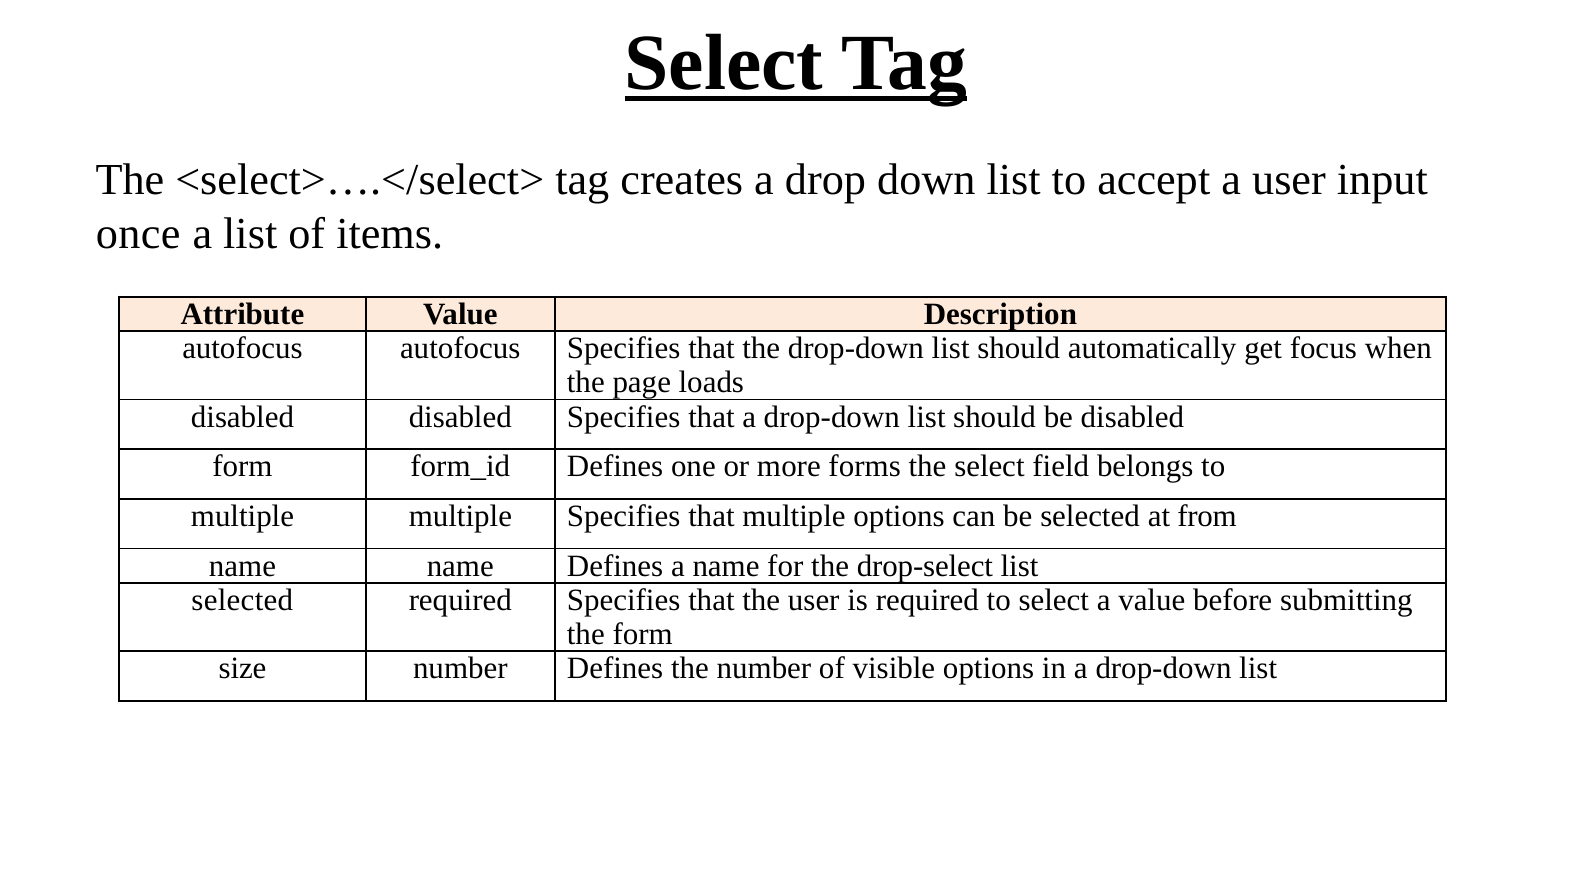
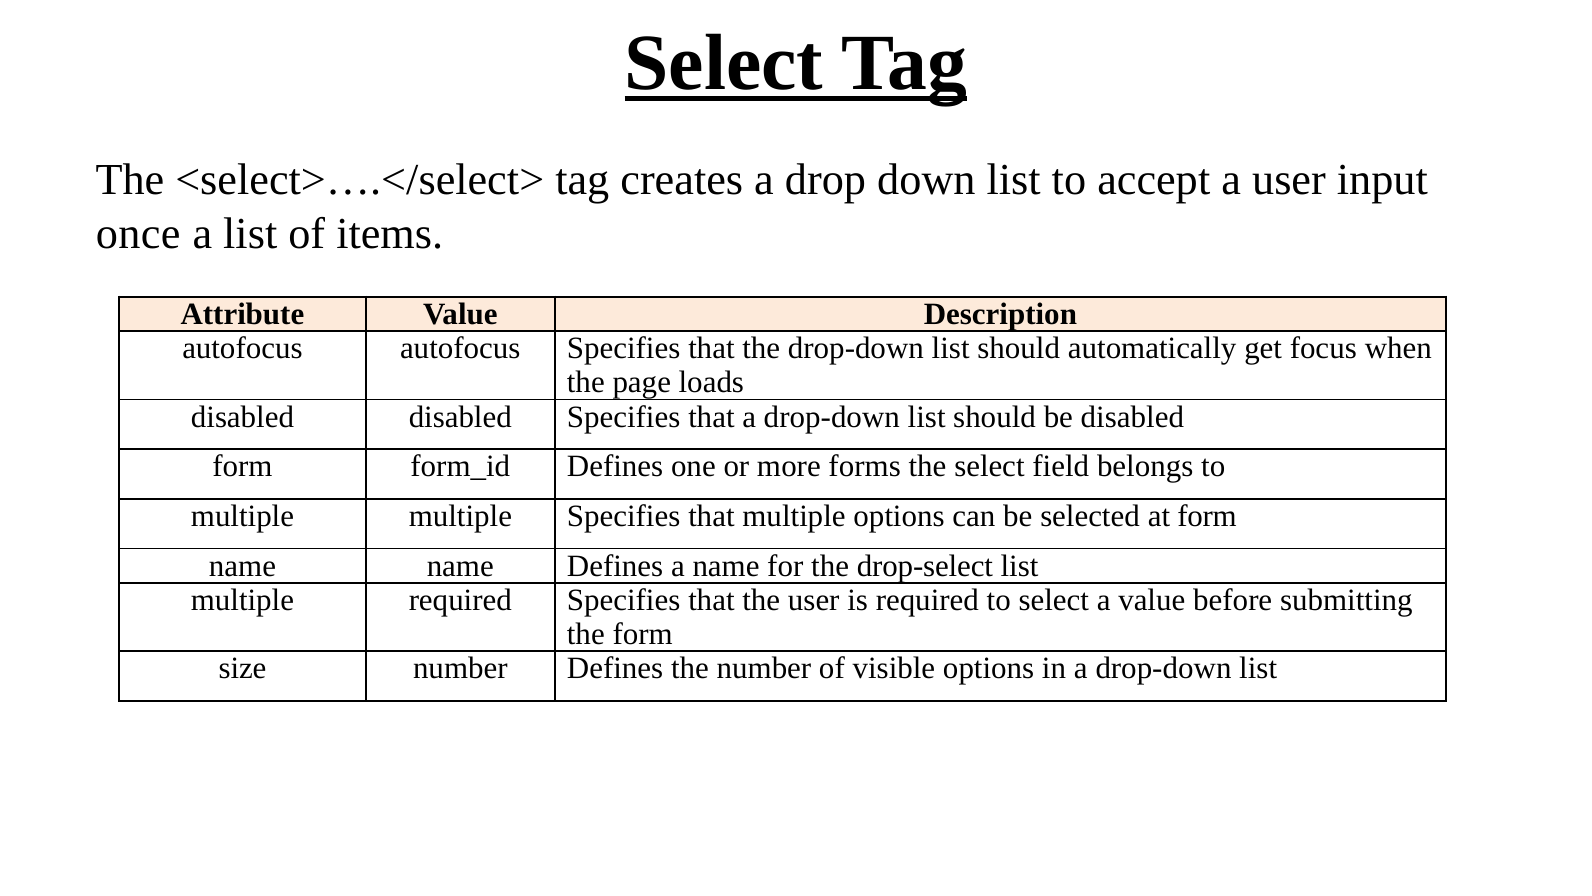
at from: from -> form (1207, 516)
selected: selected -> multiple (242, 600)
